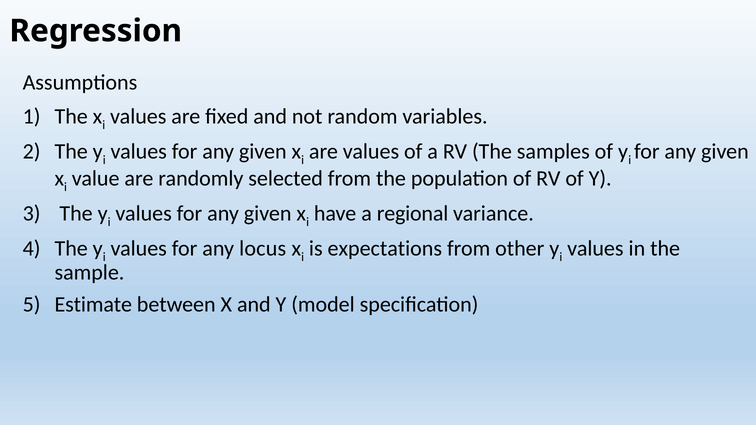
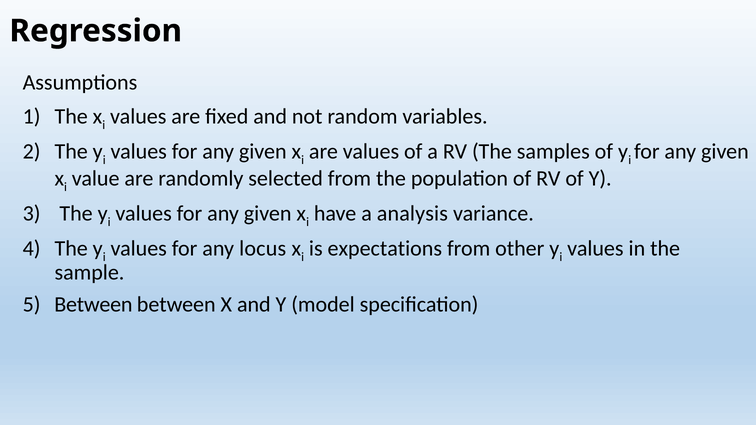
regional: regional -> analysis (412, 214)
Estimate: Estimate -> Between (93, 305)
